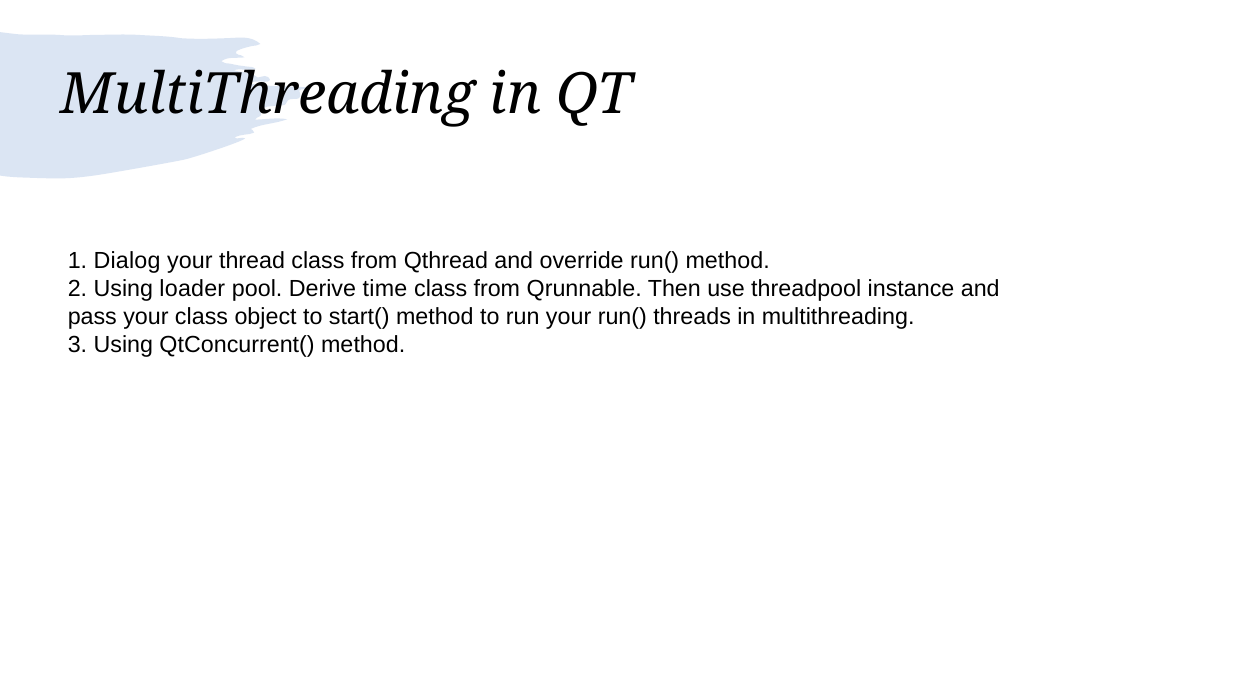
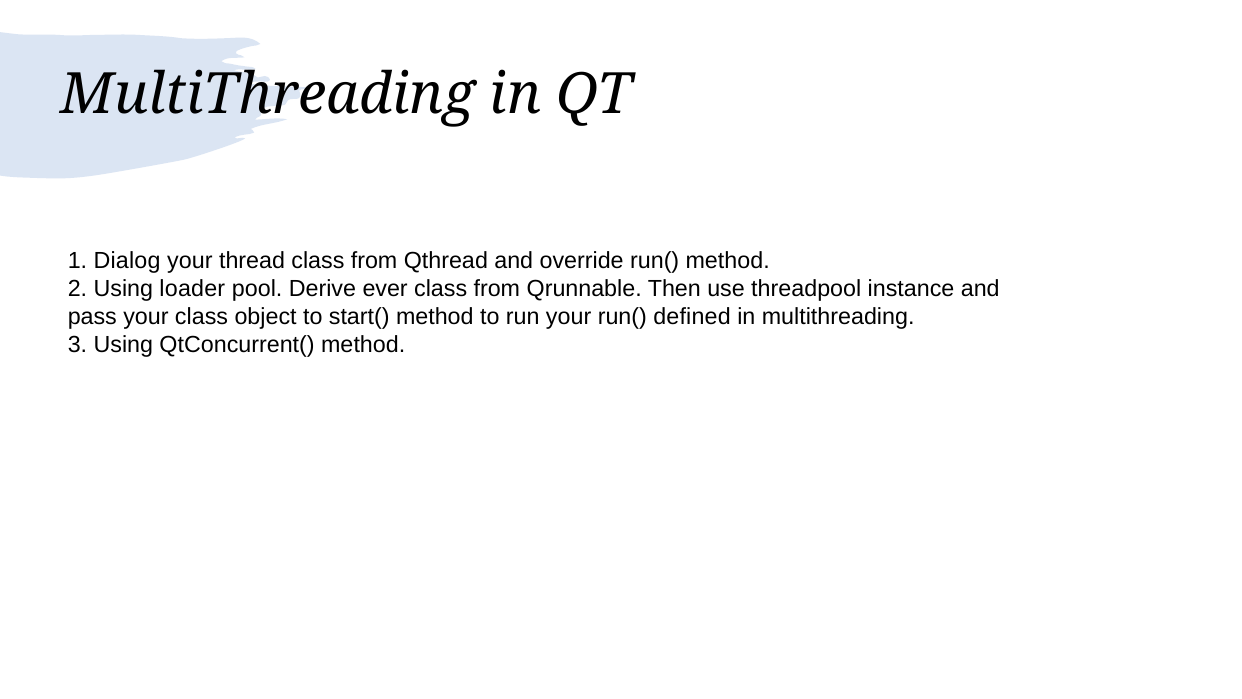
time: time -> ever (385, 289)
threads: threads -> defined (692, 317)
